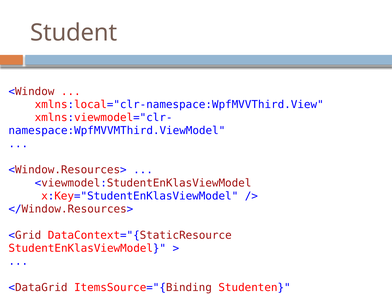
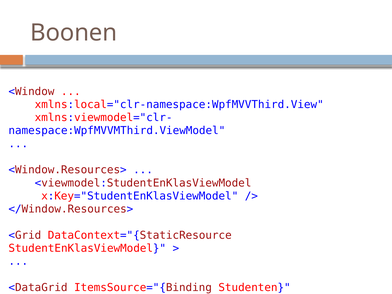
Student: Student -> Boonen (74, 33)
